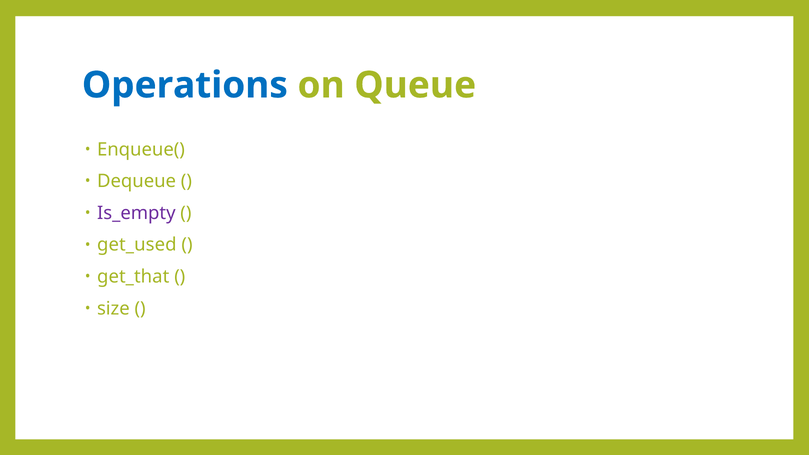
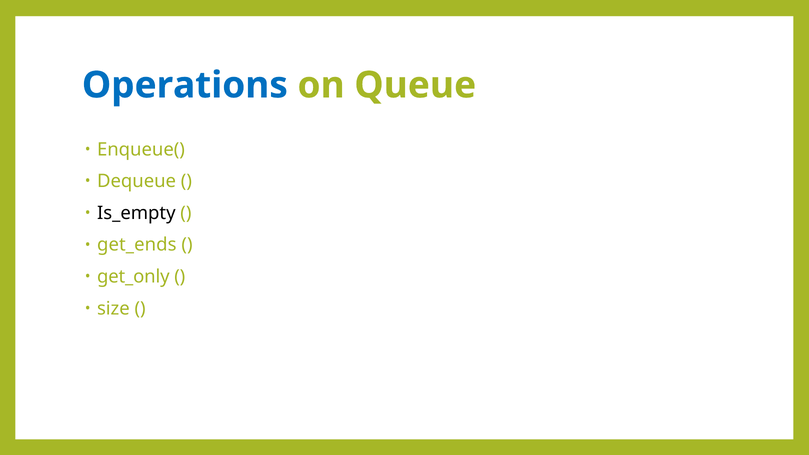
Is_empty colour: purple -> black (136, 213)
get_used: get_used -> get_ends (137, 245)
get_that: get_that -> get_only (133, 277)
